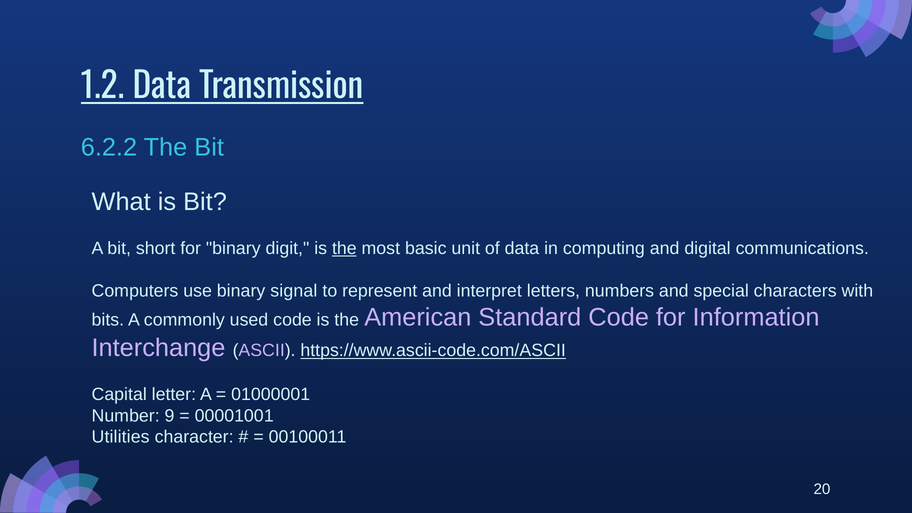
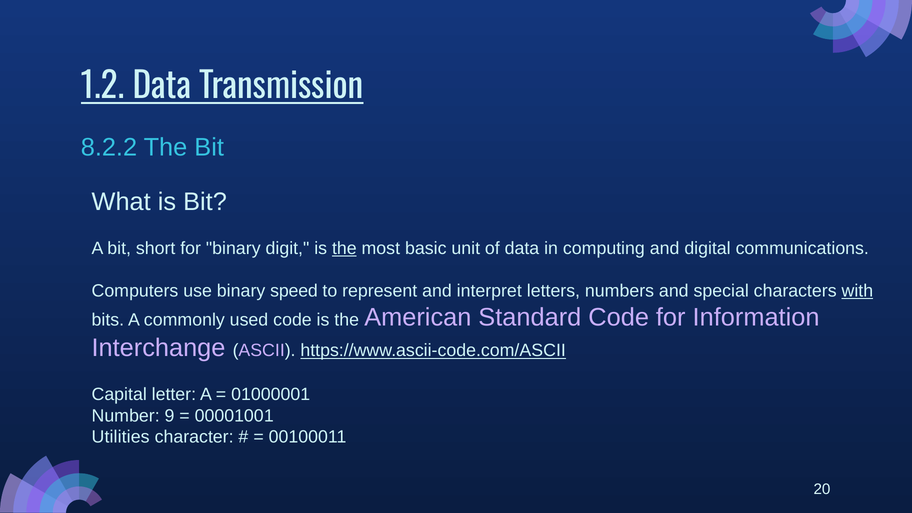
6.2.2: 6.2.2 -> 8.2.2 (109, 147)
signal: signal -> speed (294, 291)
with underline: none -> present (857, 291)
